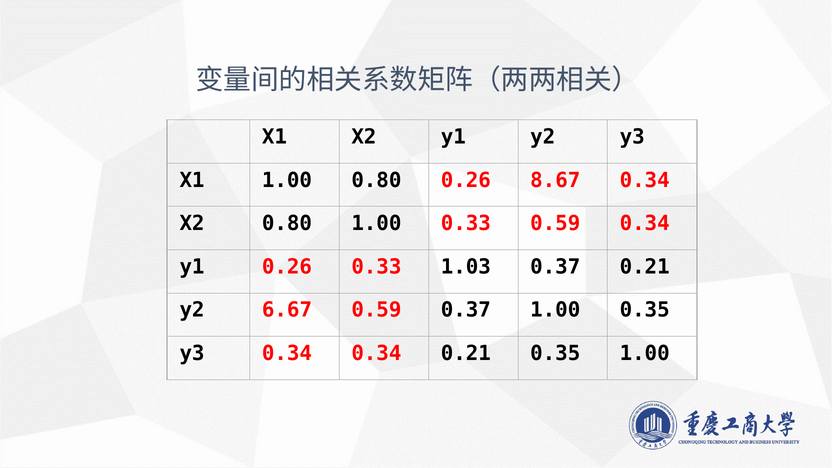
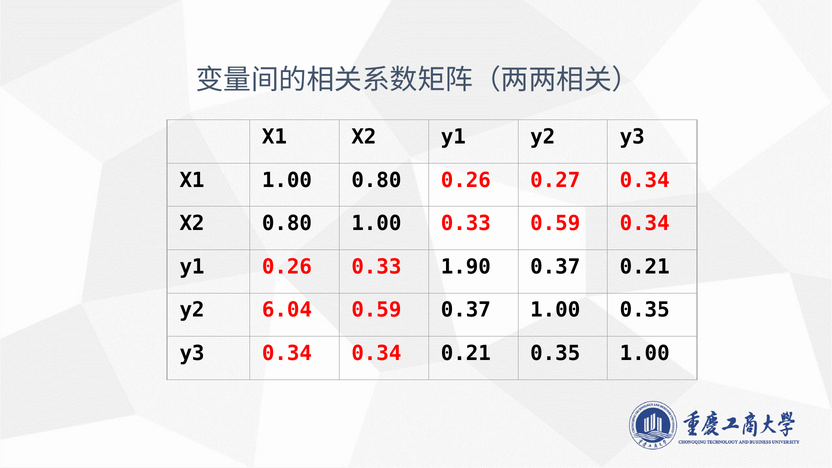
8.67: 8.67 -> 0.27 (555, 180)
1.03: 1.03 -> 1.90 (466, 267)
6.67: 6.67 -> 6.04 (287, 310)
